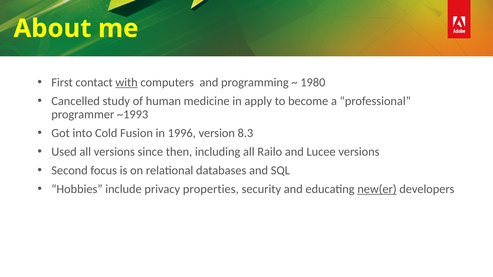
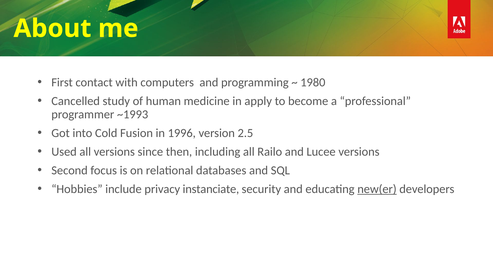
with underline: present -> none (127, 82)
8.3: 8.3 -> 2.5 (245, 133)
properties: properties -> instanciate (211, 189)
